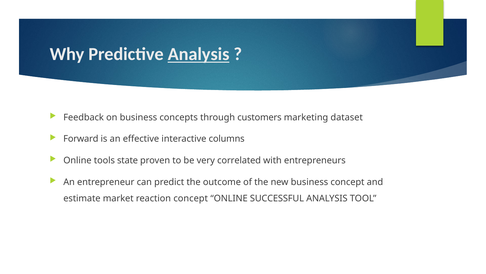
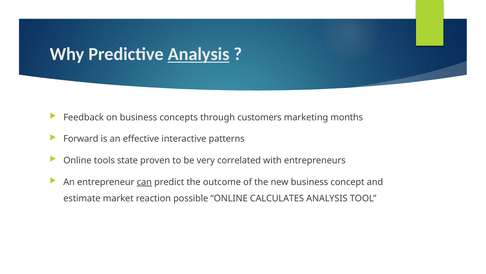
dataset: dataset -> months (347, 117)
columns: columns -> patterns (227, 139)
can underline: none -> present (144, 182)
reaction concept: concept -> possible (191, 198)
SUCCESSFUL: SUCCESSFUL -> CALCULATES (277, 198)
